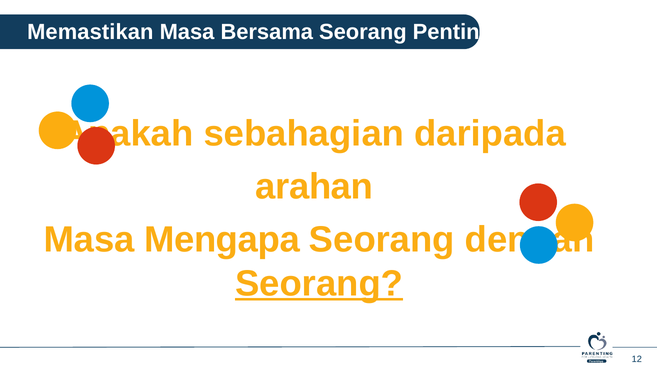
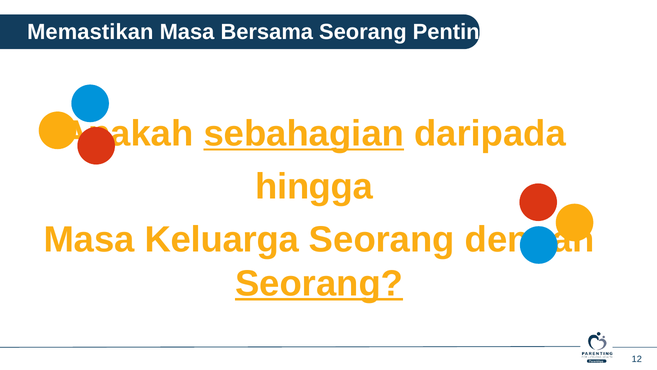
sebahagian underline: none -> present (304, 134)
arahan: arahan -> hingga (314, 187)
Mengapa: Mengapa -> Keluarga (222, 239)
